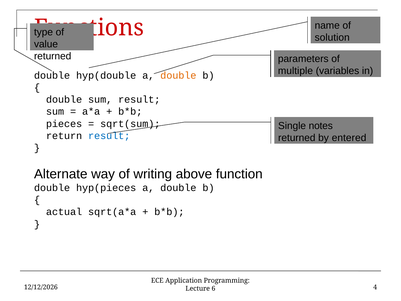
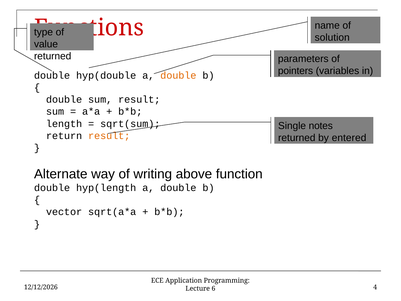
multiple: multiple -> pointers (296, 71)
pieces: pieces -> length (64, 124)
result colour: blue -> orange (109, 136)
hyp(pieces: hyp(pieces -> hyp(length (106, 188)
actual: actual -> vector (64, 212)
